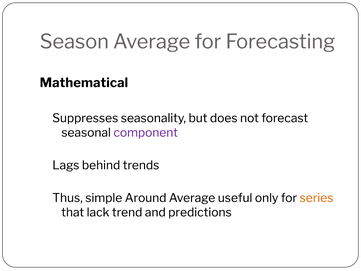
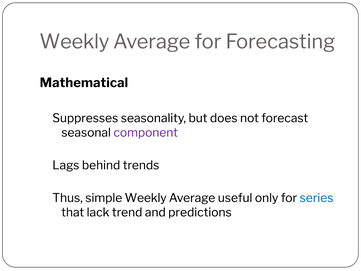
Season: Season -> Weekly (74, 42)
simple Around: Around -> Weekly (146, 198)
series colour: orange -> blue (317, 198)
